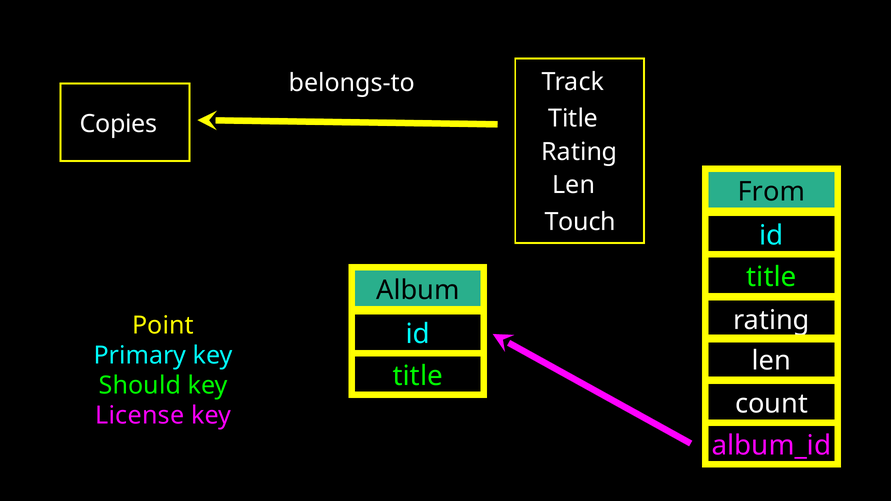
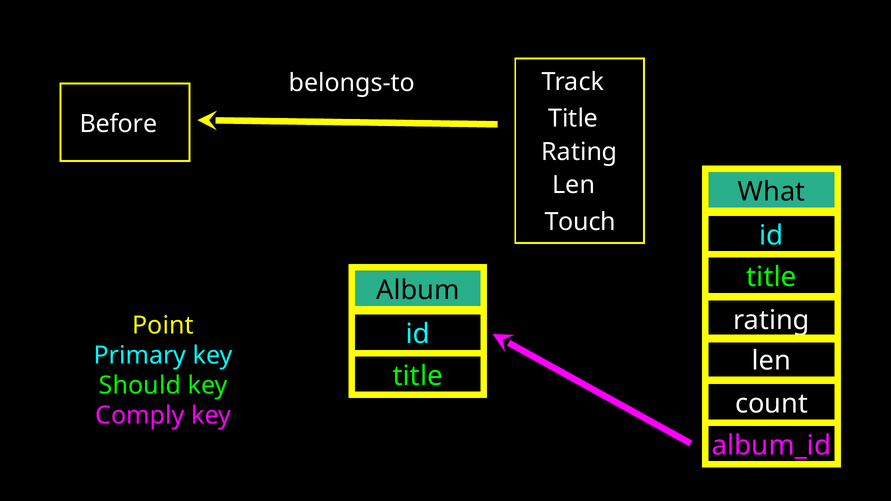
Copies: Copies -> Before (118, 124)
From: From -> What (771, 192)
License: License -> Comply (140, 416)
